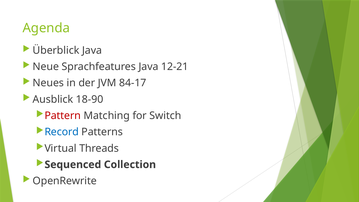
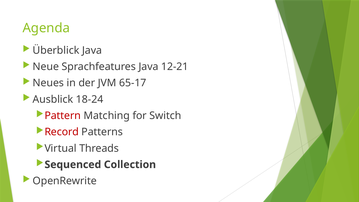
84-17: 84-17 -> 65-17 (133, 83)
18-90: 18-90 -> 18-24 (90, 99)
Record colour: blue -> red (62, 132)
